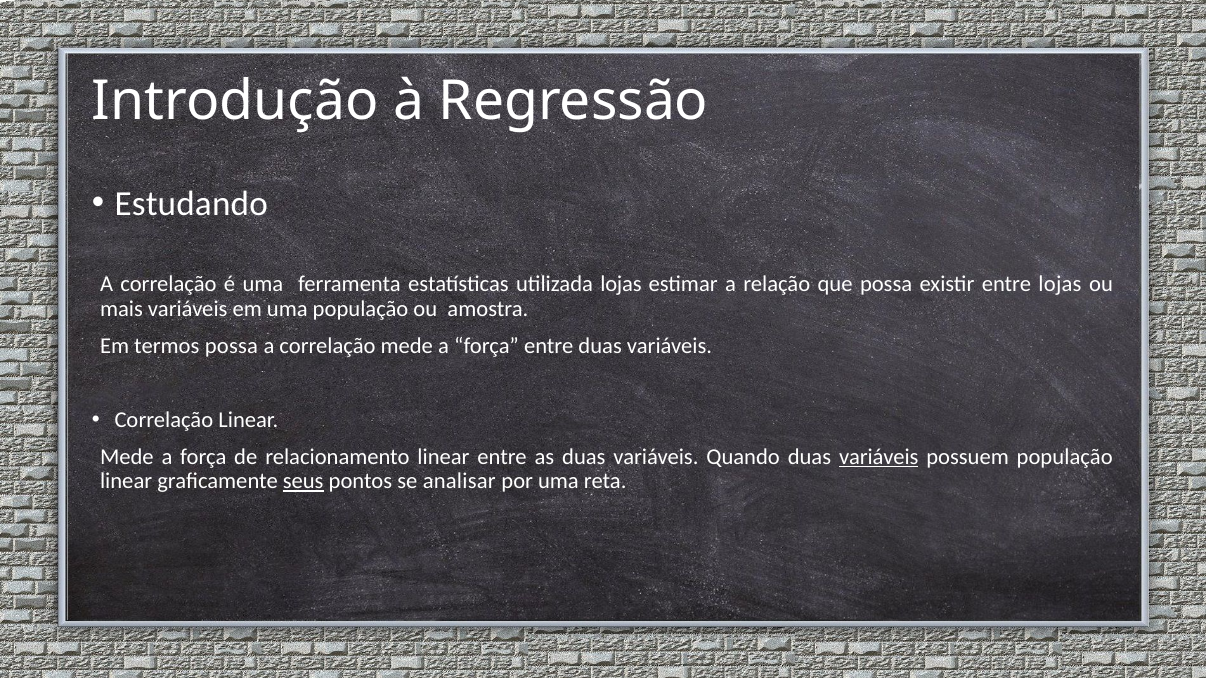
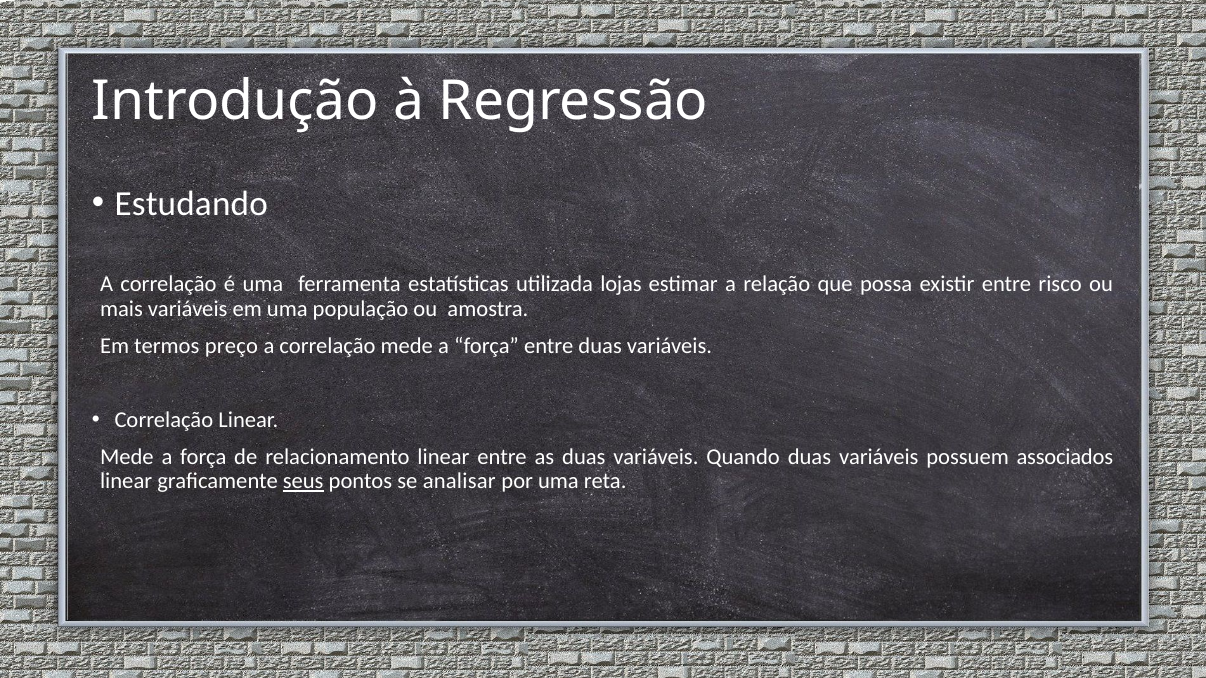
entre lojas: lojas -> risco (1060, 285)
termos possa: possa -> preço (231, 346)
variáveis underline: present -> none (879, 457)
possuem população: população -> associados (1065, 457)
